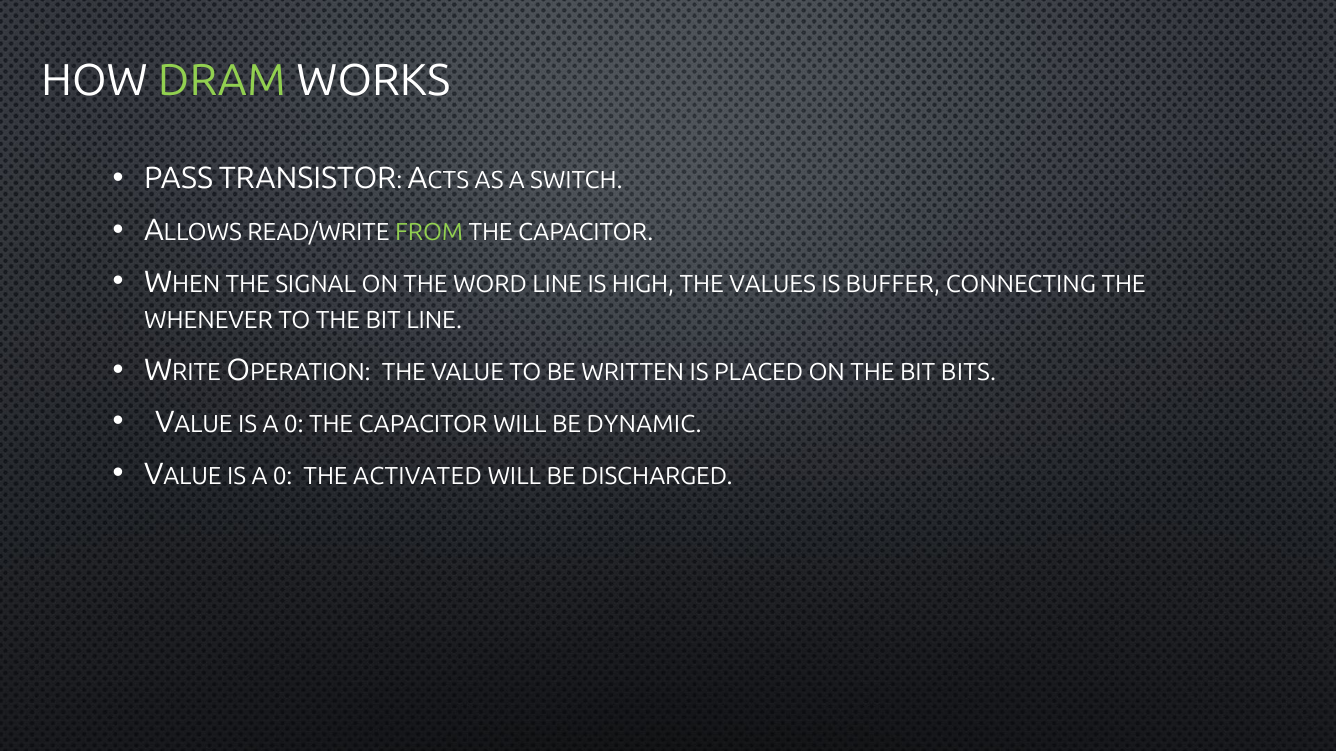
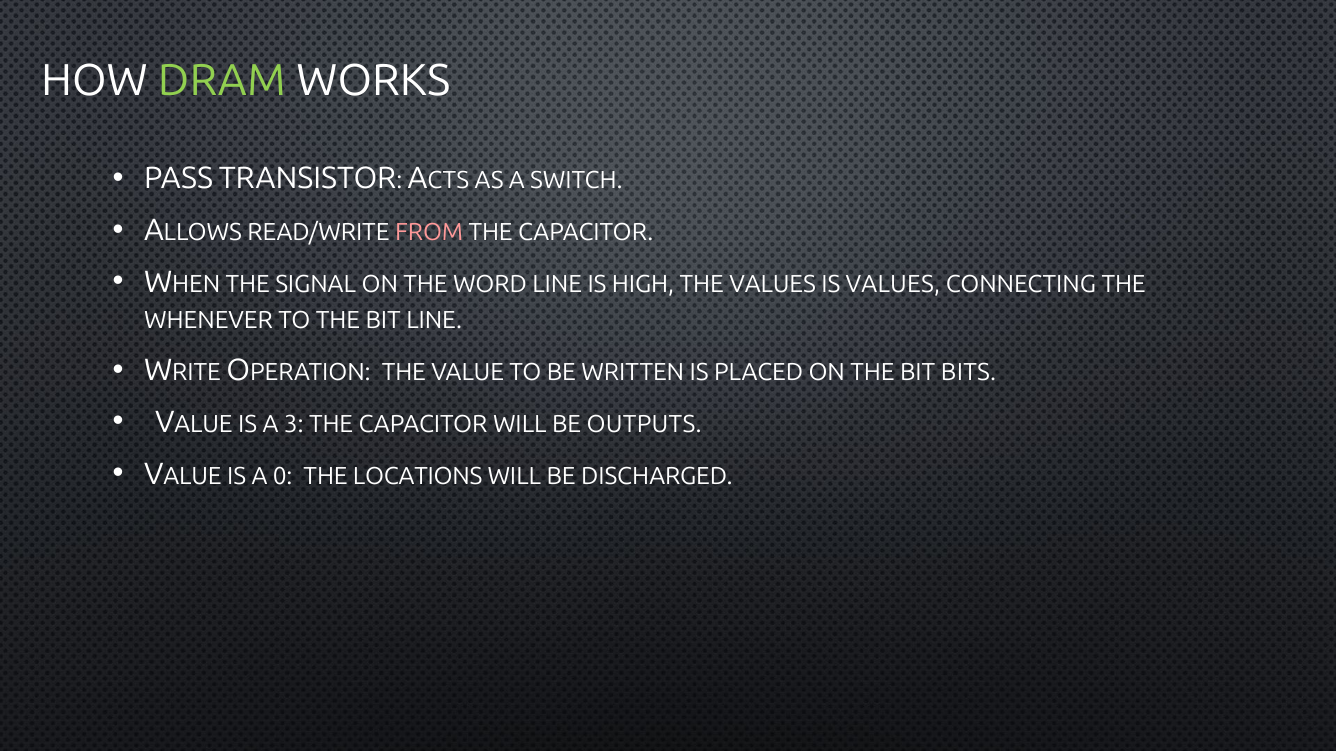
FROM colour: light green -> pink (429, 233)
IS BUFFER: BUFFER -> VALUES (893, 284)
0: 0 -> 3 (294, 425)
DYNAMIC: DYNAMIC -> OUTPUTS (644, 425)
ACTIVATED: ACTIVATED -> LOCATIONS (418, 476)
